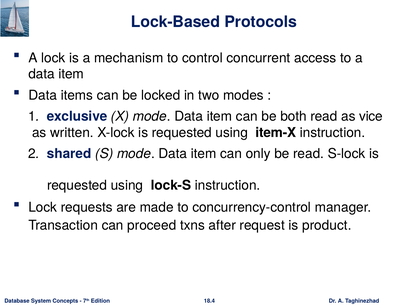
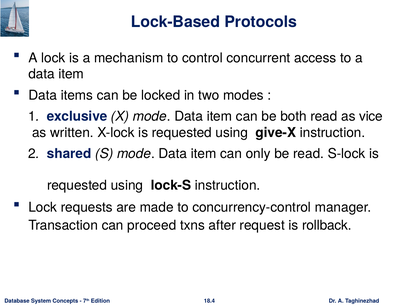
item-X: item-X -> give-X (276, 132)
product: product -> rollback (327, 225)
